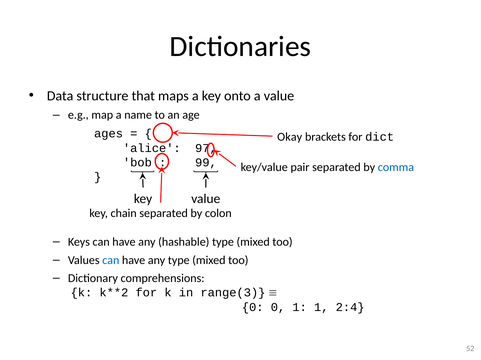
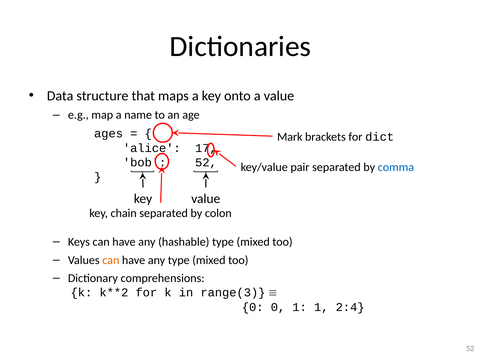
Okay: Okay -> Mark (290, 137)
97: 97 -> 17 (206, 148)
bob 99: 99 -> 52 (206, 163)
can colour: blue -> orange (111, 261)
